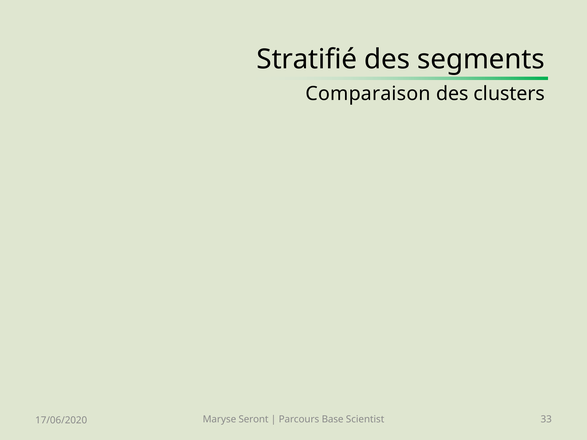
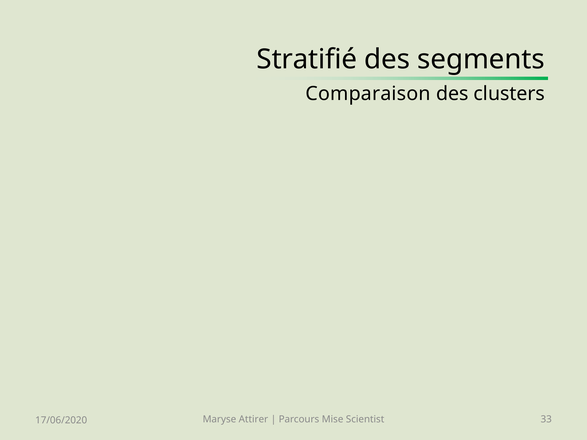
Seront: Seront -> Attirer (253, 420)
Base: Base -> Mise (333, 420)
